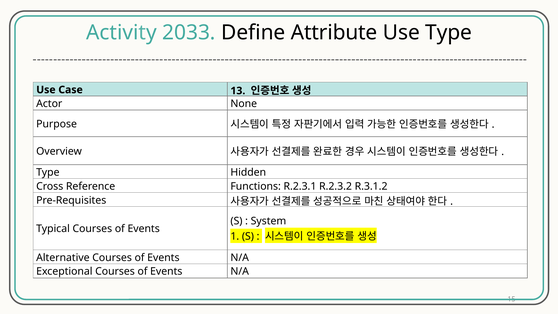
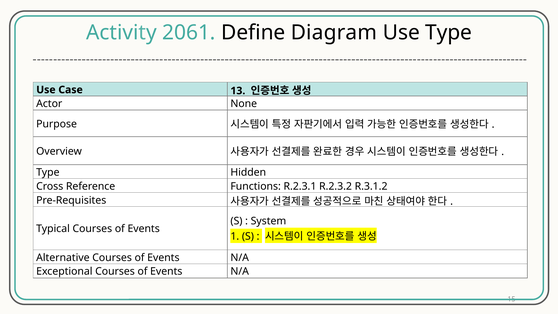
2033: 2033 -> 2061 (189, 32)
Attribute: Attribute -> Diagram (334, 32)
